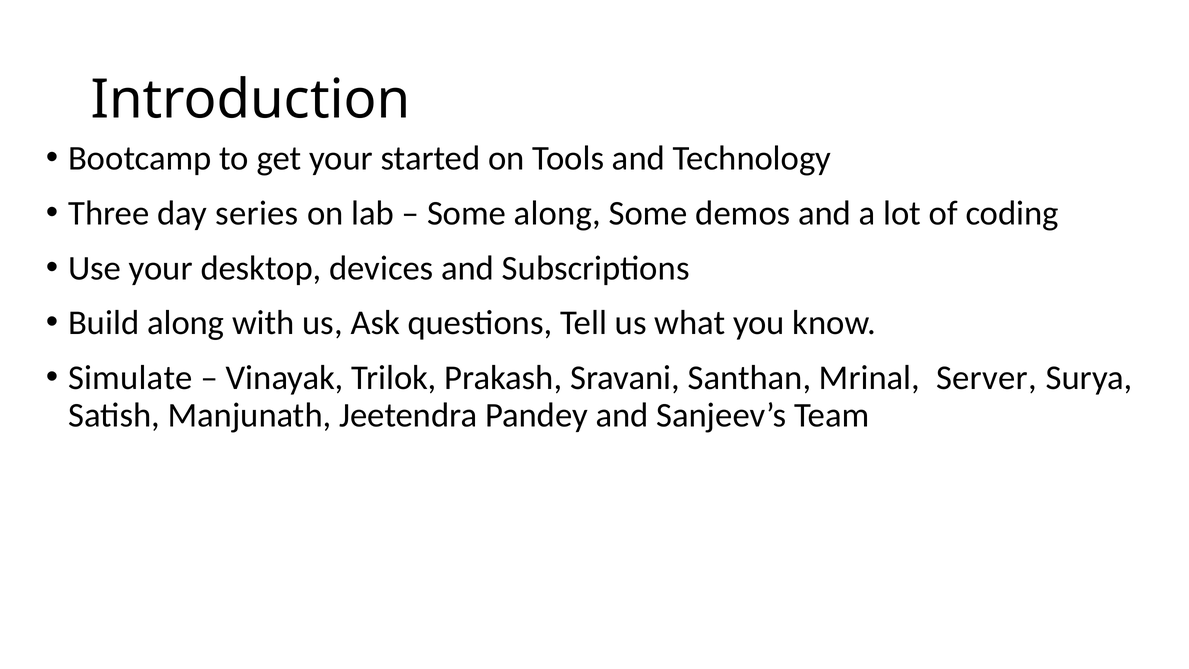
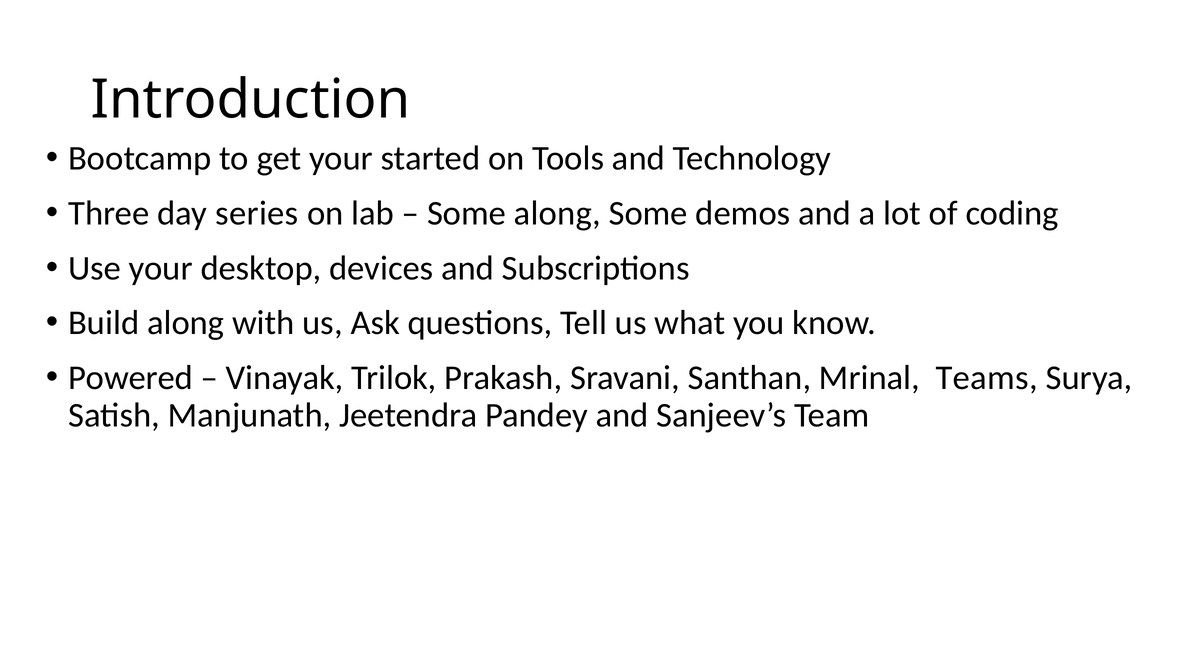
Simulate: Simulate -> Powered (131, 378)
Server: Server -> Teams (987, 378)
